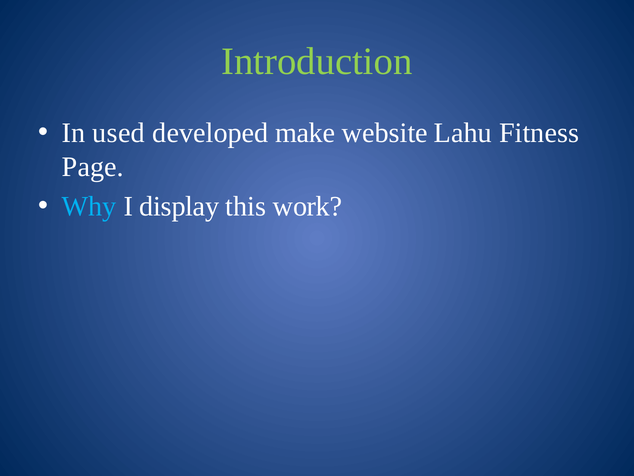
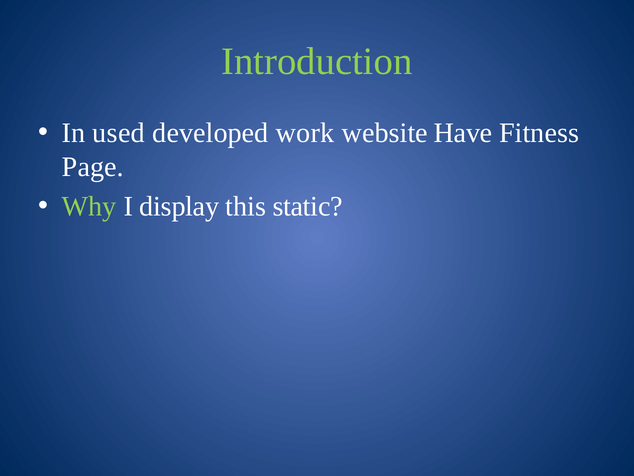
make: make -> work (305, 133)
Lahu: Lahu -> Have (463, 133)
Why colour: light blue -> light green (89, 206)
work: work -> static (308, 206)
